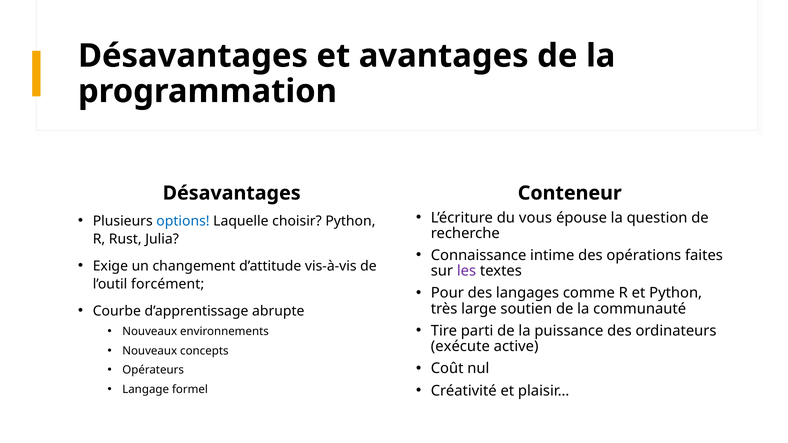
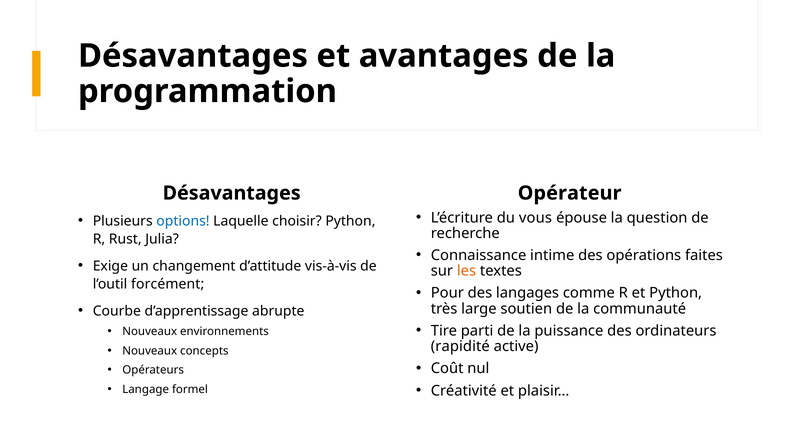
Conteneur: Conteneur -> Opérateur (570, 193)
les colour: purple -> orange (467, 271)
exécute: exécute -> rapidité (460, 347)
